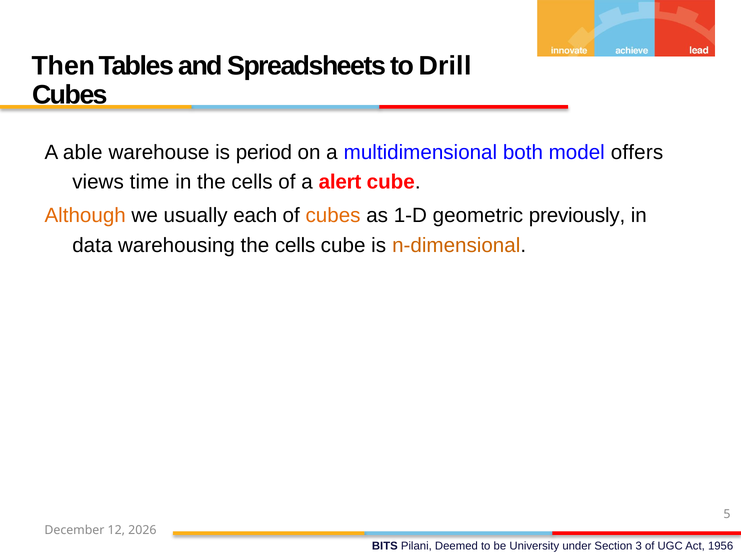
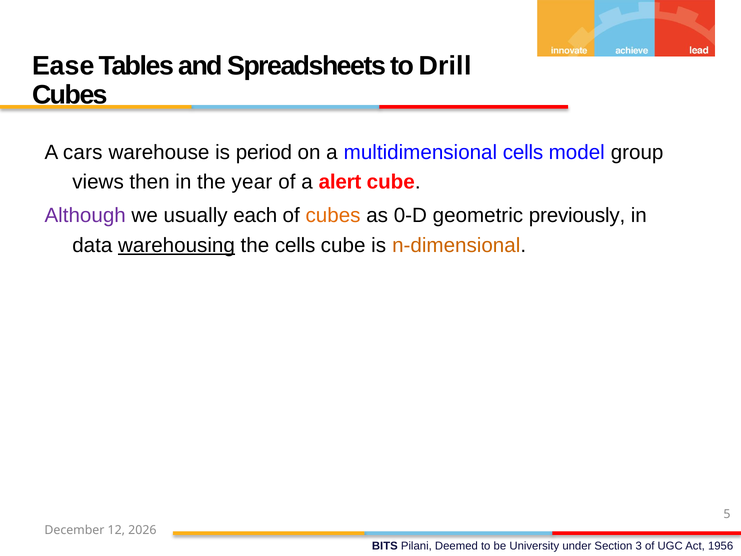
Then: Then -> Ease (63, 66)
able: able -> cars (83, 152)
multidimensional both: both -> cells (523, 152)
offers: offers -> group (637, 152)
time: time -> then (150, 182)
in the cells: cells -> year (252, 182)
Although colour: orange -> purple (85, 216)
1-D: 1-D -> 0-D (410, 216)
warehousing underline: none -> present (176, 245)
